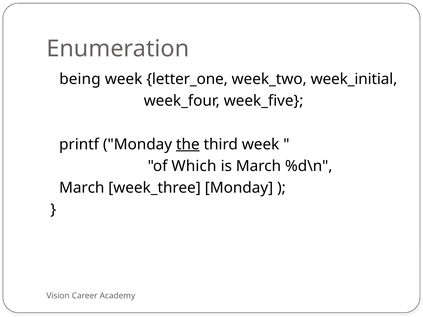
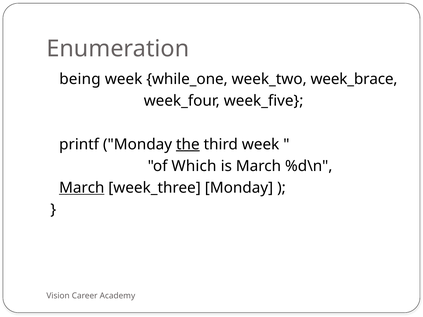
letter_one: letter_one -> while_one (187, 79)
week_initial: week_initial -> week_brace (354, 79)
March underline: none -> present (82, 188)
